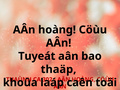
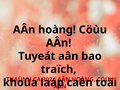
thaäp: thaäp -> traïch (59, 69)
